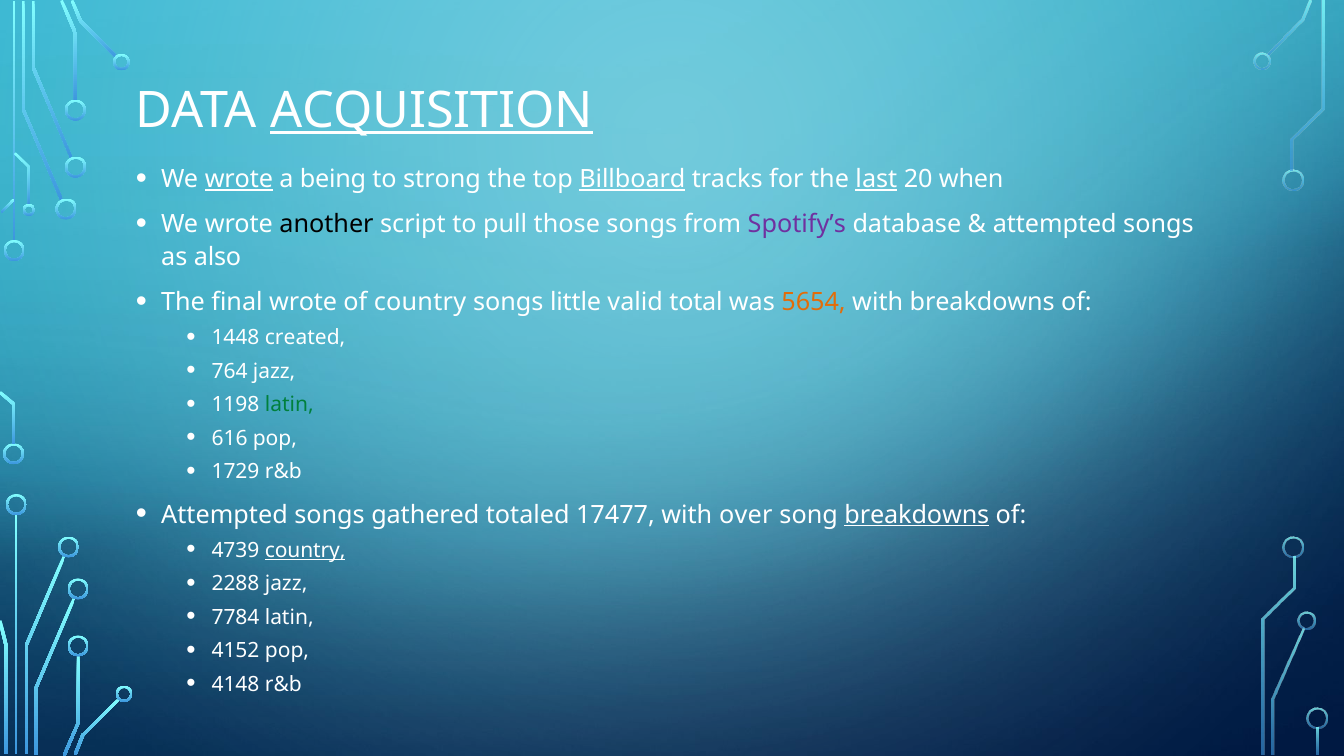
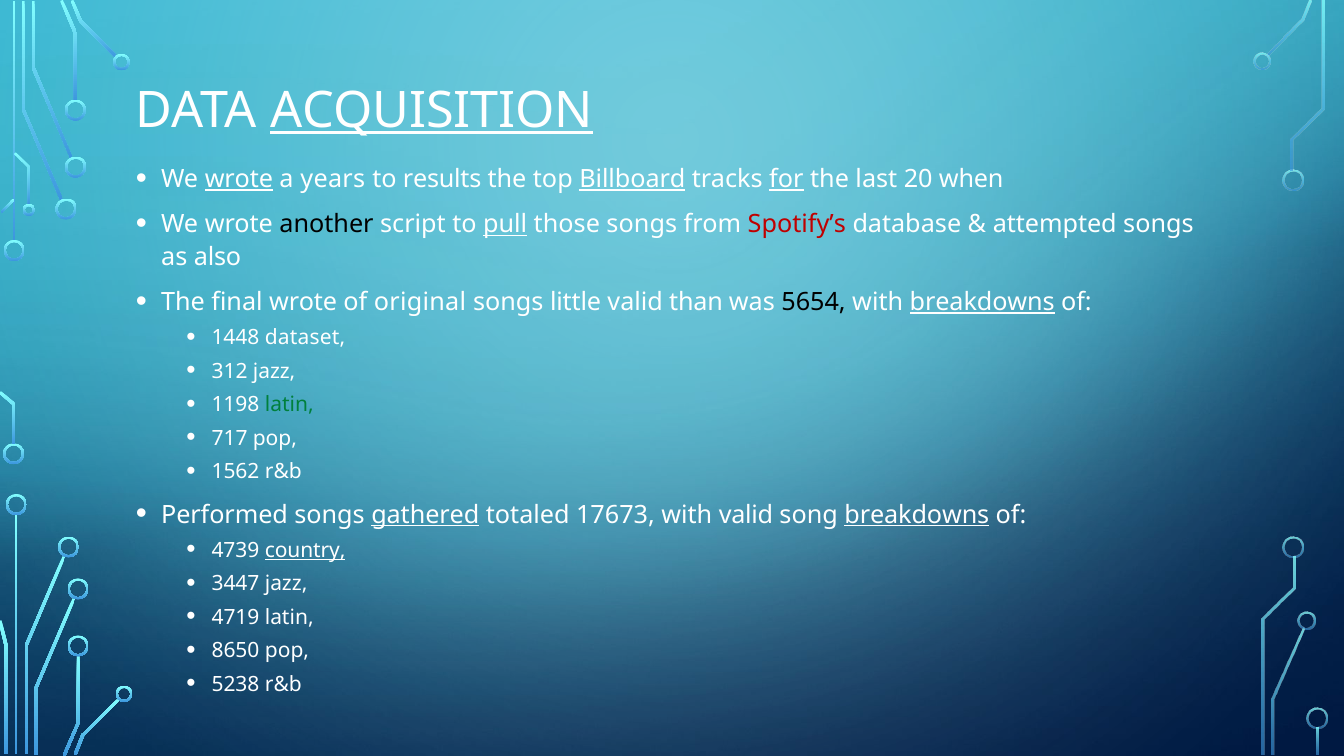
being: being -> years (333, 179)
strong: strong -> results (442, 179)
for underline: none -> present (786, 179)
last underline: present -> none (876, 179)
pull underline: none -> present (505, 224)
Spotify’s colour: purple -> red (797, 224)
of country: country -> original (420, 302)
total: total -> than (696, 302)
5654 colour: orange -> black (814, 302)
breakdowns underline: none -> present (982, 302)
created: created -> dataset (305, 338)
764: 764 -> 312 (230, 371)
616: 616 -> 717 (230, 438)
1729: 1729 -> 1562 (235, 472)
Attempted: Attempted -> Performed (225, 515)
gathered underline: none -> present (425, 515)
17477: 17477 -> 17673 (615, 515)
with over: over -> valid (746, 515)
2288: 2288 -> 3447 (235, 584)
7784: 7784 -> 4719 (235, 617)
4152: 4152 -> 8650 (235, 651)
4148: 4148 -> 5238 (235, 684)
